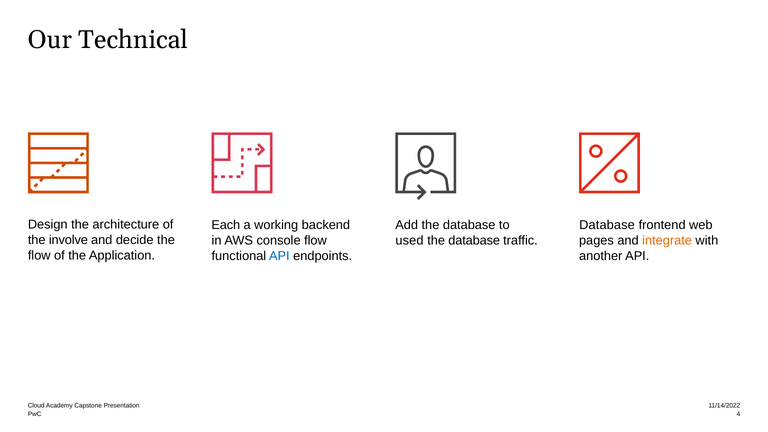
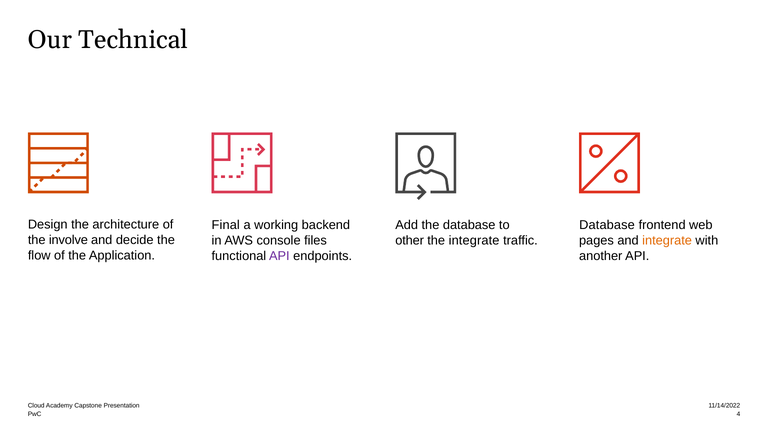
Each: Each -> Final (226, 225)
console flow: flow -> files (315, 241)
used: used -> other (410, 241)
database: database -> integrate (474, 241)
API colour: blue -> purple (279, 256)
